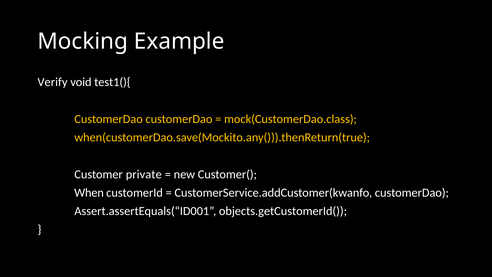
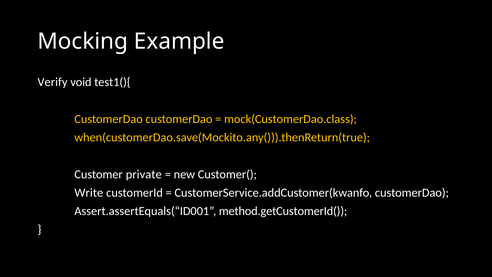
When: When -> Write (89, 193)
objects.getCustomerId(: objects.getCustomerId( -> method.getCustomerId( (283, 211)
